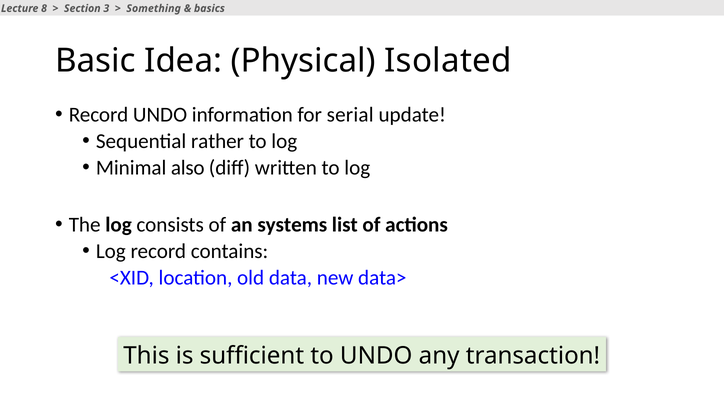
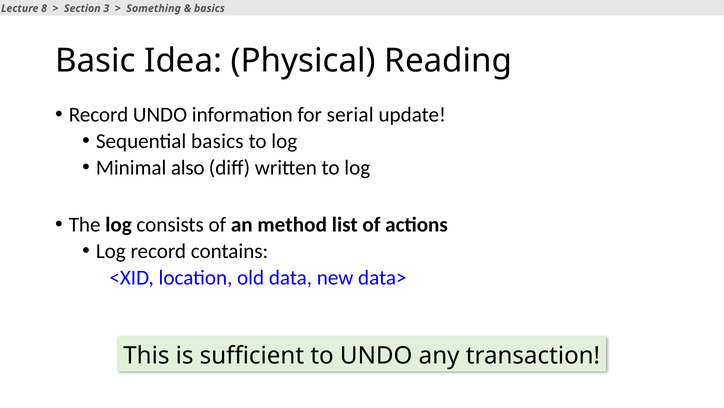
Isolated: Isolated -> Reading (448, 61)
Sequential rather: rather -> basics (217, 141)
systems: systems -> method (292, 224)
